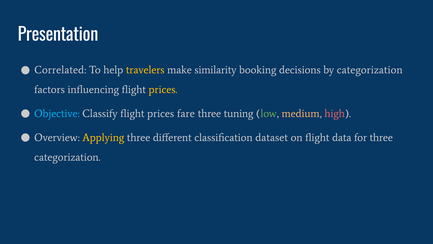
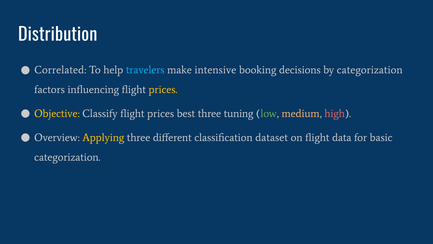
Presentation: Presentation -> Distribution (58, 35)
travelers colour: yellow -> light blue (145, 70)
similarity: similarity -> intensive (215, 70)
Objective colour: light blue -> yellow (57, 113)
fare: fare -> best (186, 113)
for three: three -> basic (381, 137)
